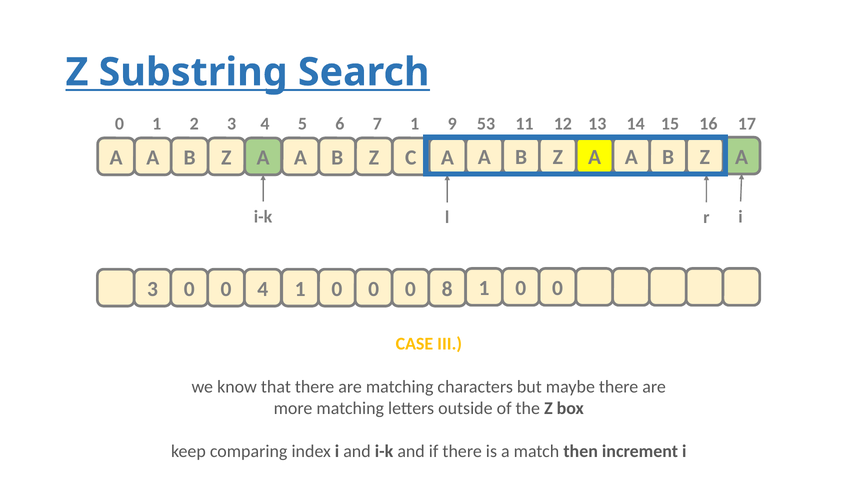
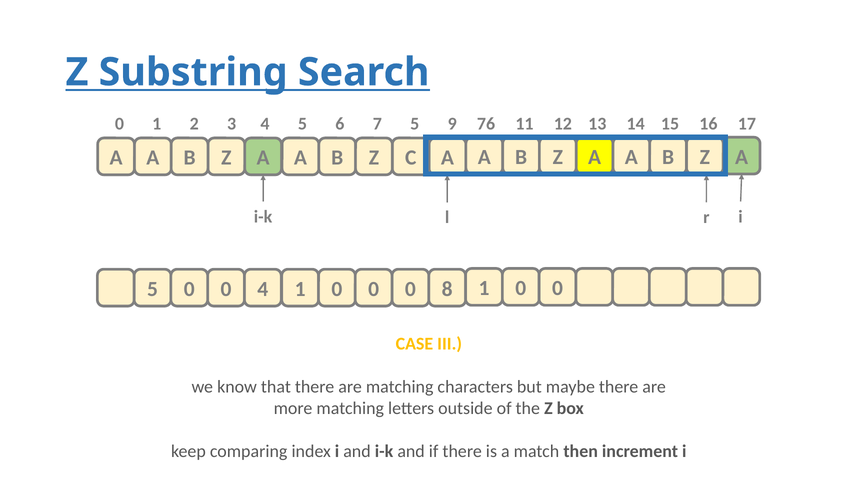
7 1: 1 -> 5 (415, 124)
53: 53 -> 76 (486, 124)
A 3: 3 -> 5 (153, 289)
